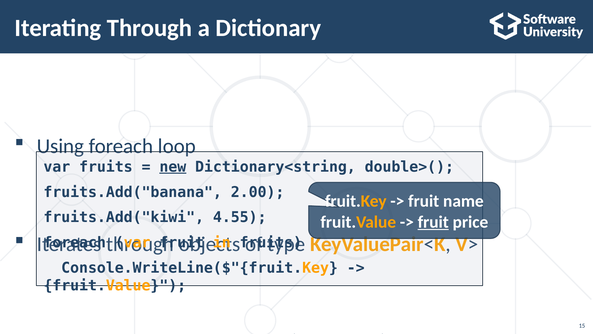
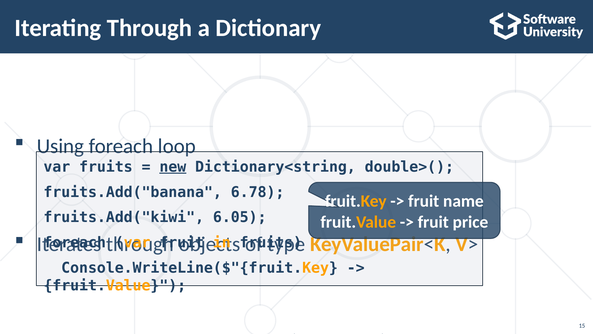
2.00: 2.00 -> 6.78 (258, 192)
4.55: 4.55 -> 6.05 (240, 217)
fruit underline: present -> none (433, 222)
